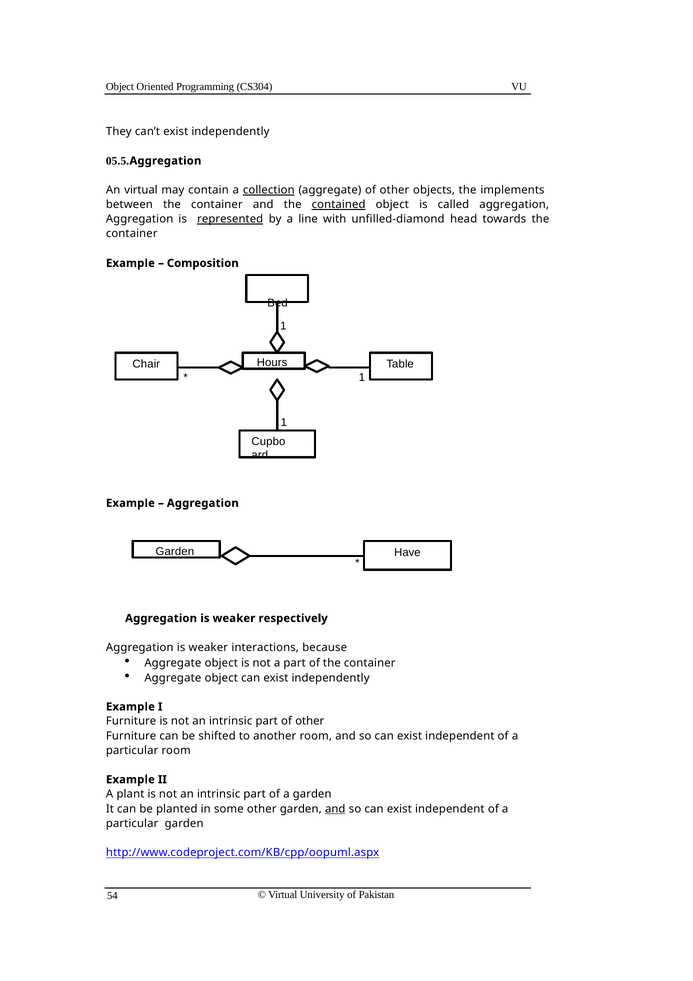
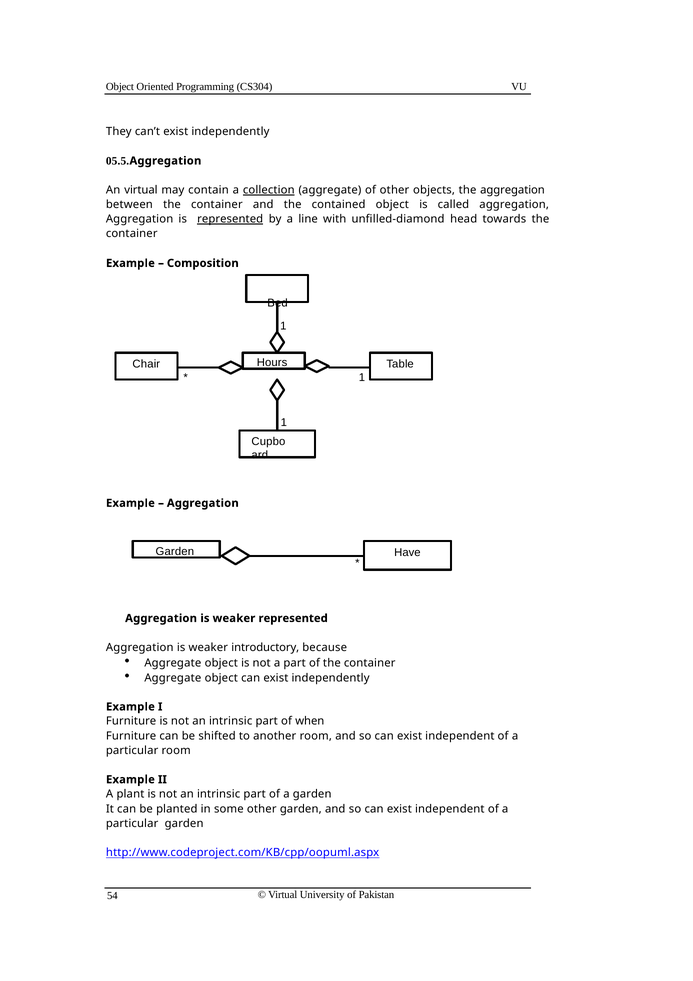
the implements: implements -> aggregation (513, 190)
contained underline: present -> none (339, 205)
weaker respectively: respectively -> represented (293, 618)
interactions: interactions -> introductory (265, 648)
part of other: other -> when (310, 721)
and underline: present -> none (335, 809)
